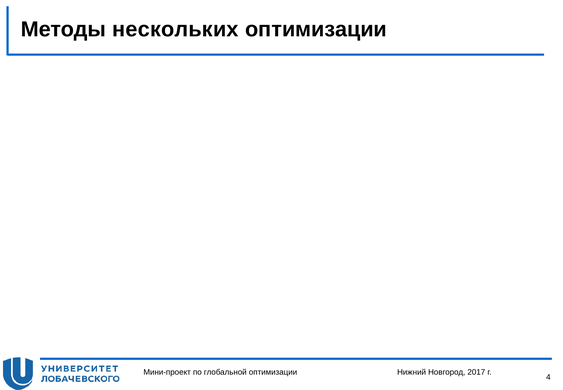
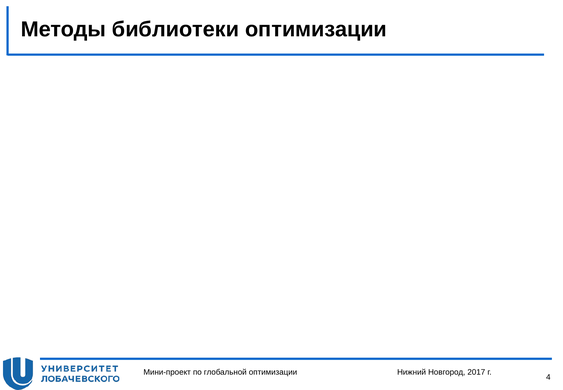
нескольких: нескольких -> библиотеки (176, 29)
